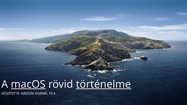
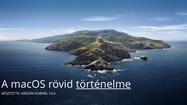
macOS underline: present -> none (28, 84)
